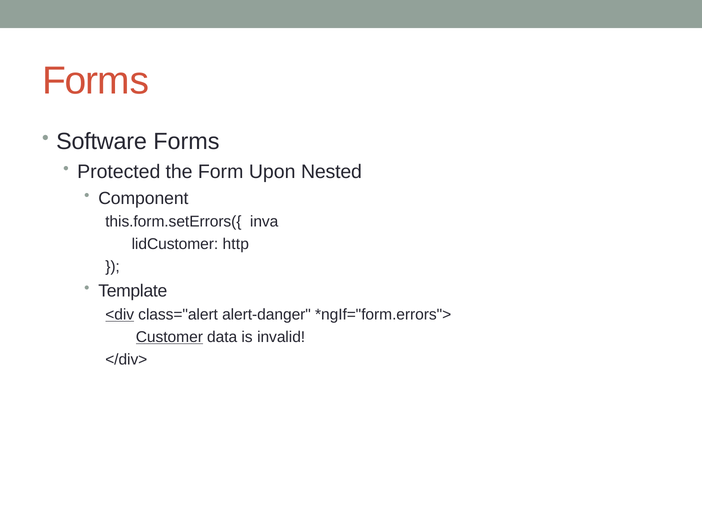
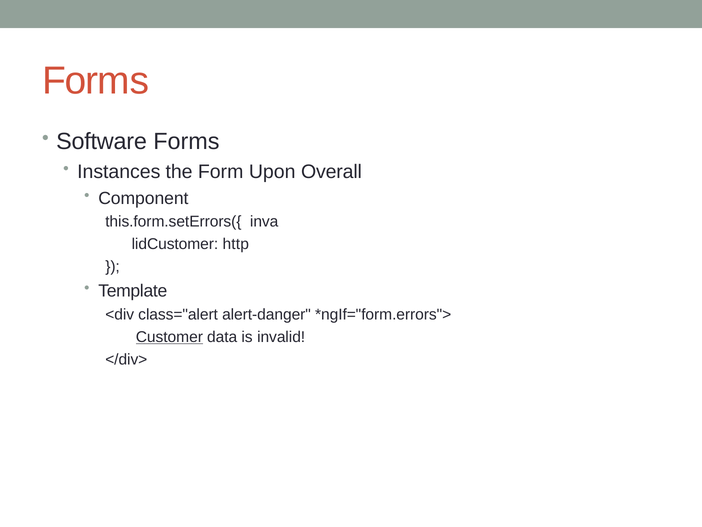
Protected: Protected -> Instances (119, 172)
Nested: Nested -> Overall (331, 172)
<div underline: present -> none (120, 314)
